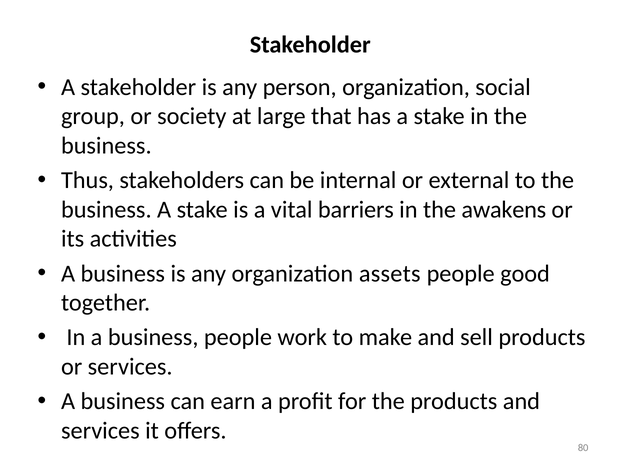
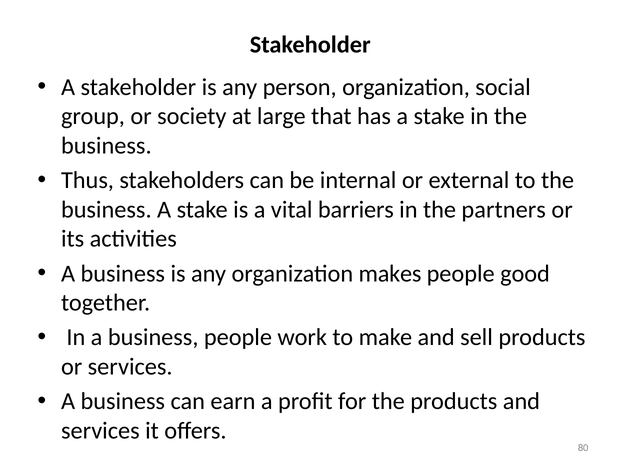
awakens: awakens -> partners (504, 210)
assets: assets -> makes (390, 274)
